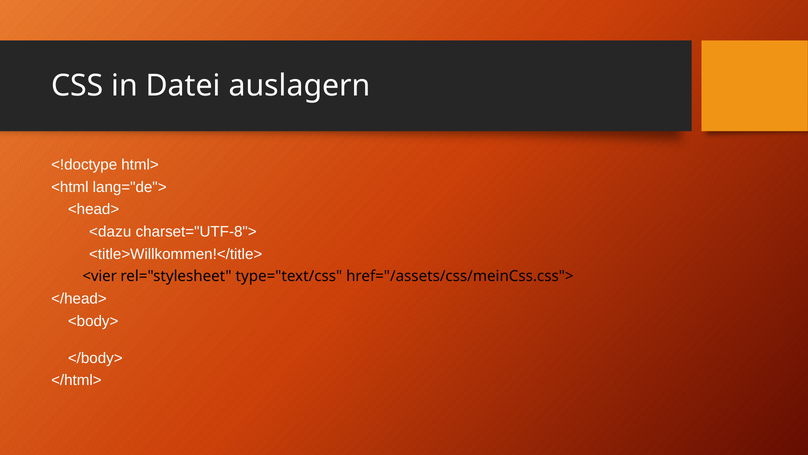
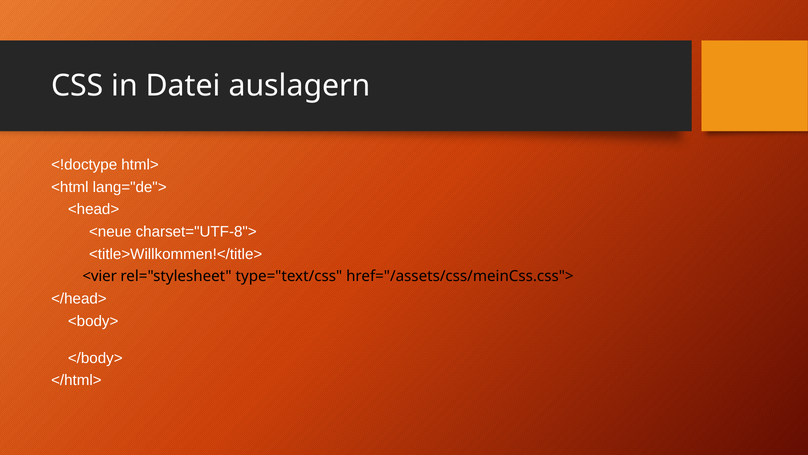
<dazu: <dazu -> <neue (110, 232)
